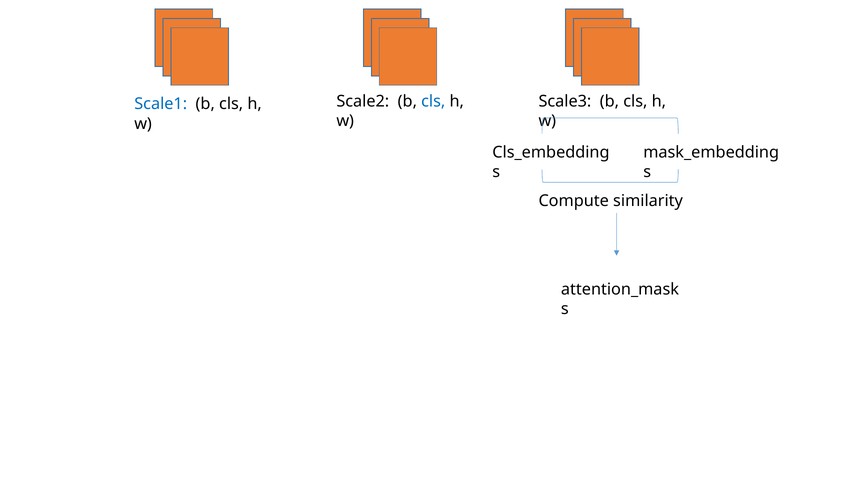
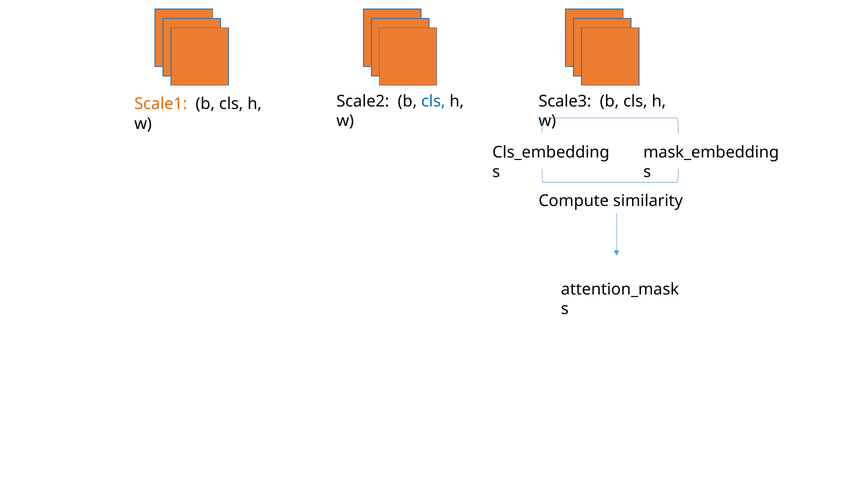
Scale1 colour: blue -> orange (161, 104)
